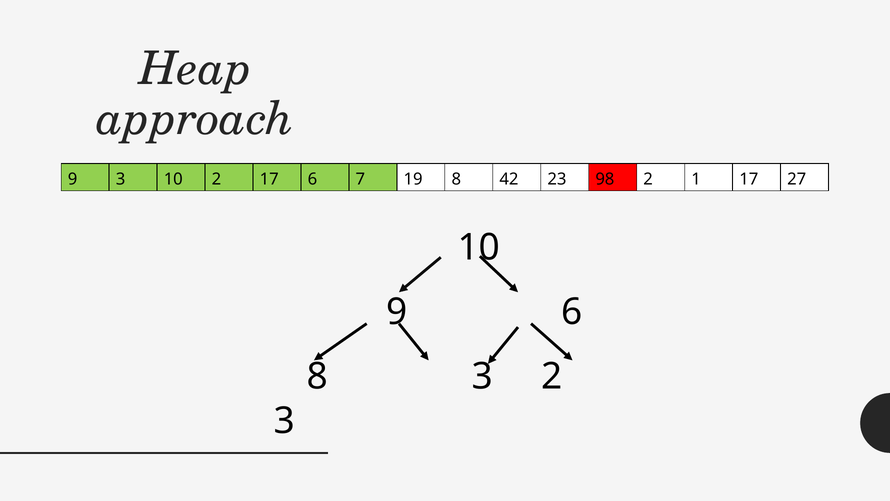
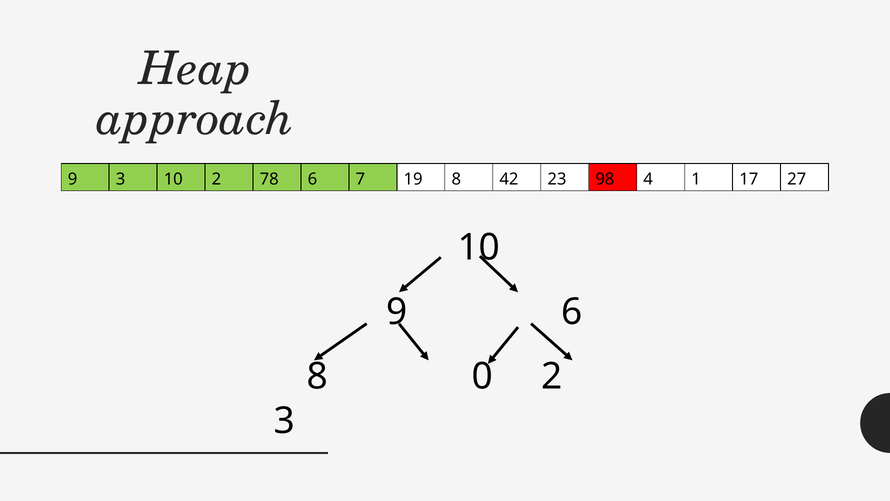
2 17: 17 -> 78 (269, 179)
98 2: 2 -> 4 (648, 179)
8 3: 3 -> 0 (483, 376)
